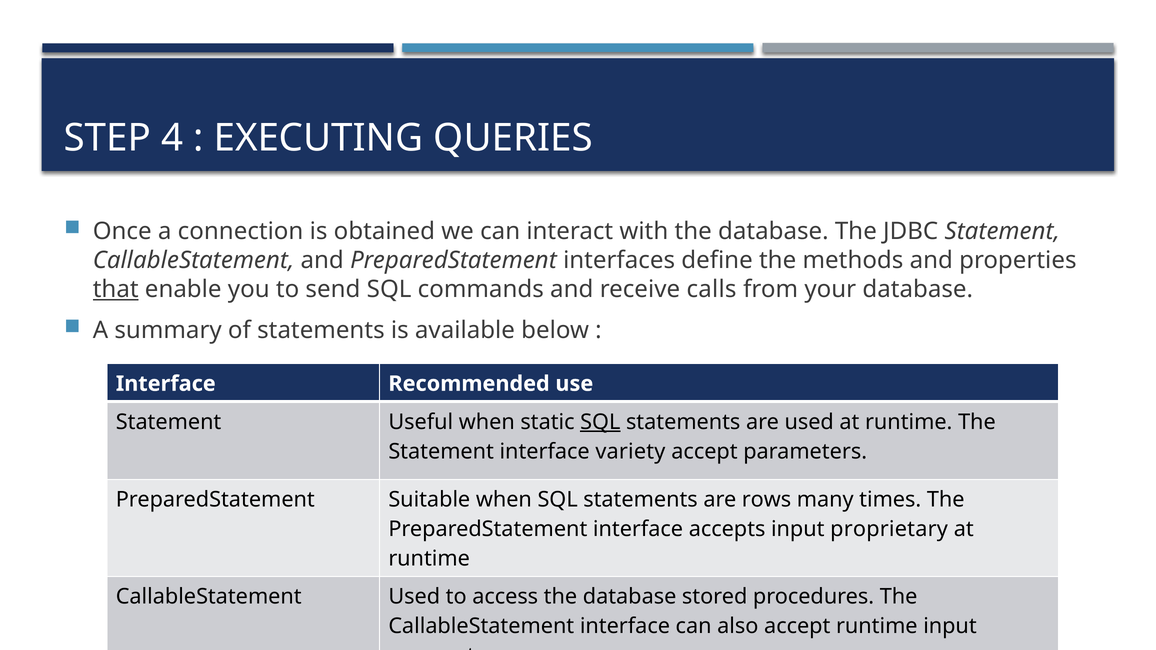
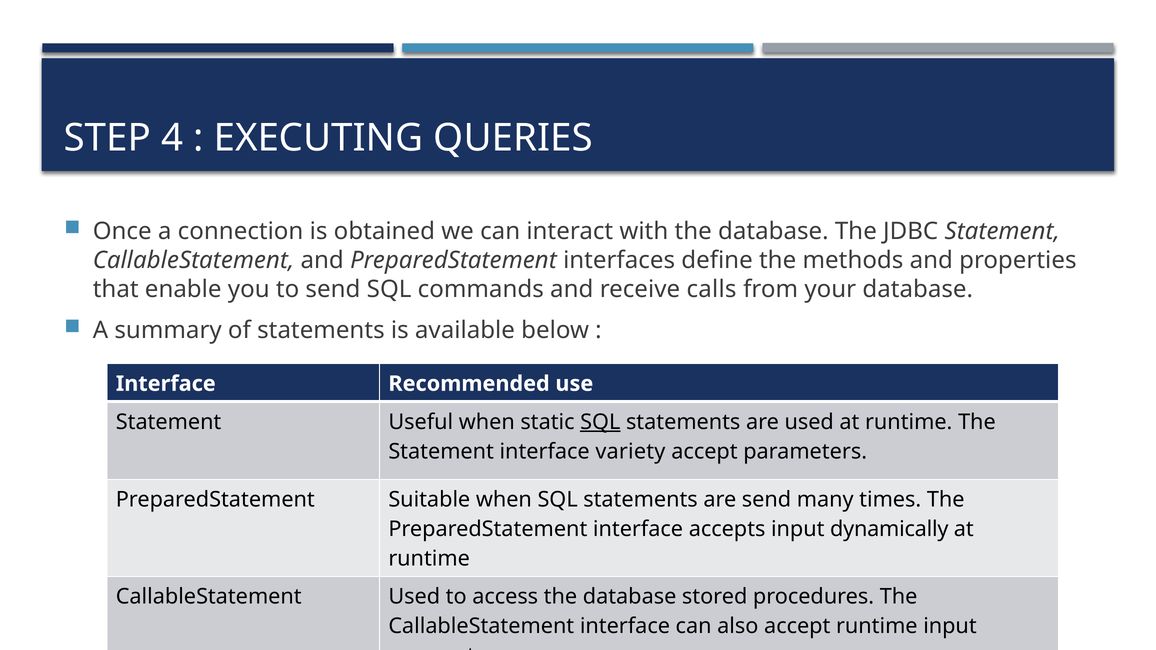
that underline: present -> none (116, 290)
are rows: rows -> send (766, 500)
proprietary: proprietary -> dynamically (889, 529)
